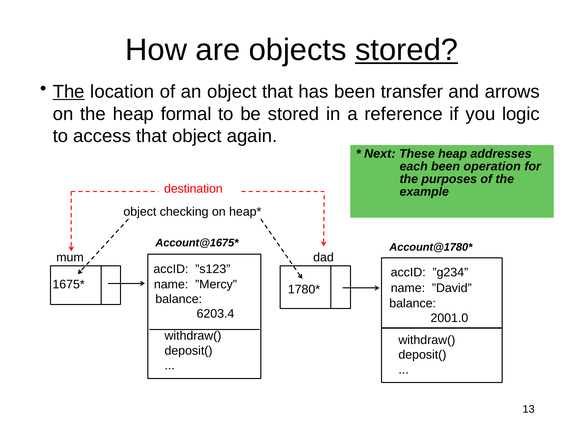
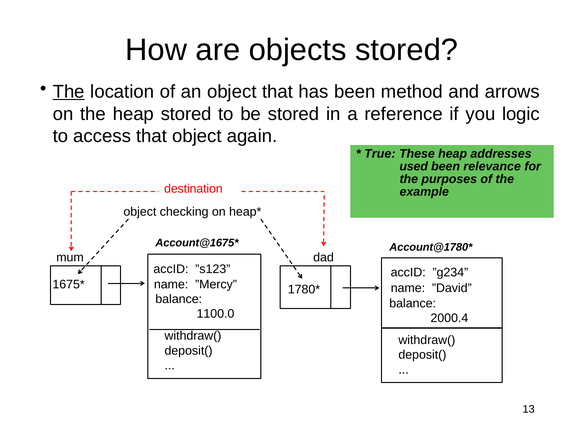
stored underline: present -> none (407, 50)
transfer: transfer -> method (412, 92)
heap formal: formal -> stored (186, 114)
Next: Next -> True (380, 154)
each: each -> used (414, 166)
operation: operation -> relevance (492, 166)
6203.4: 6203.4 -> 1100.0 (215, 314)
2001.0: 2001.0 -> 2000.4 (449, 318)
